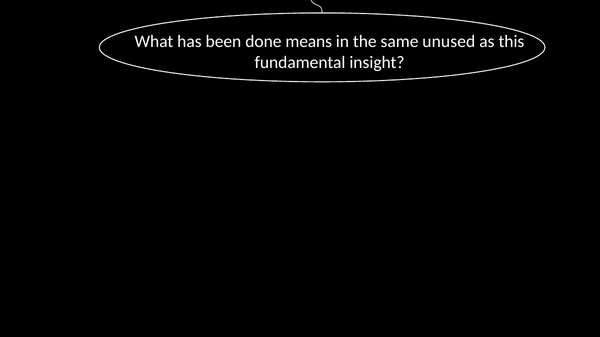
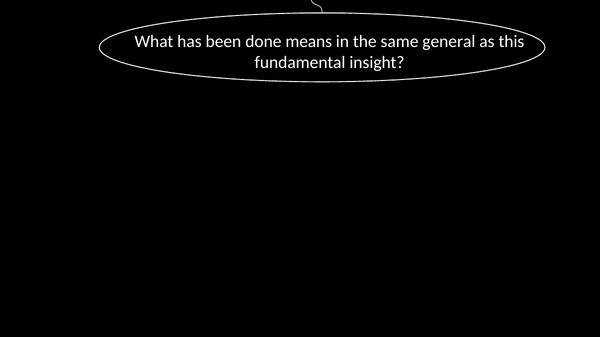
unused: unused -> general (449, 41)
